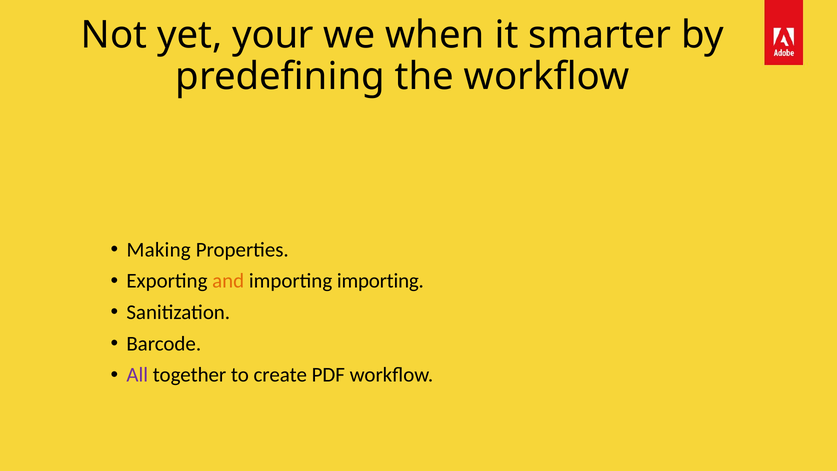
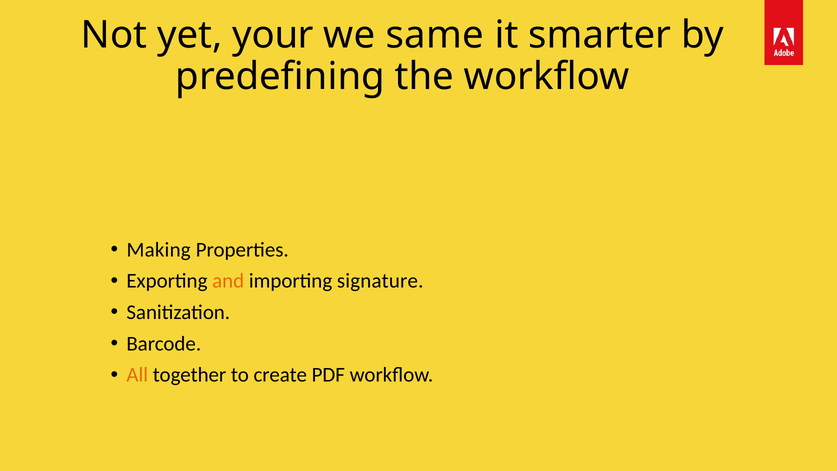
when: when -> same (435, 35)
importing importing: importing -> signature (380, 281)
All colour: purple -> orange (137, 375)
